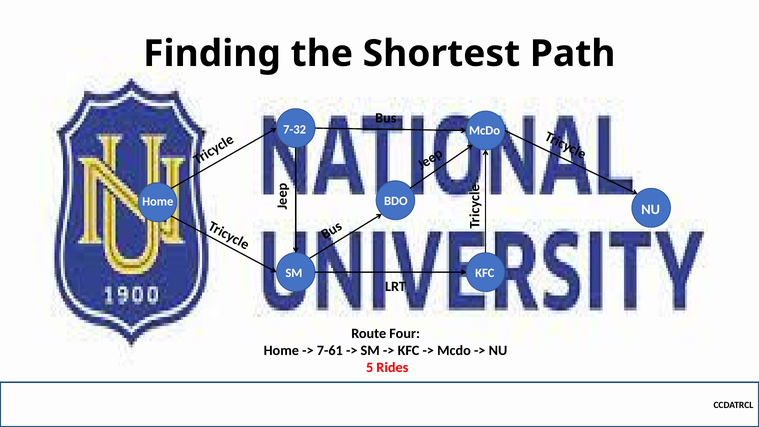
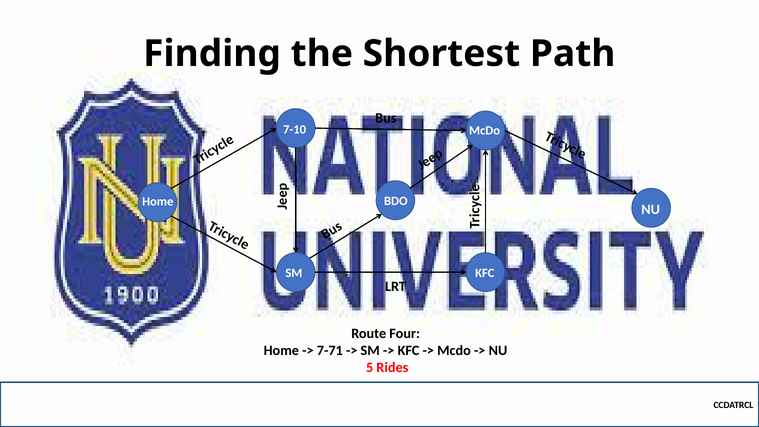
7-32: 7-32 -> 7-10 (295, 130)
7-61: 7-61 -> 7-71 (330, 351)
